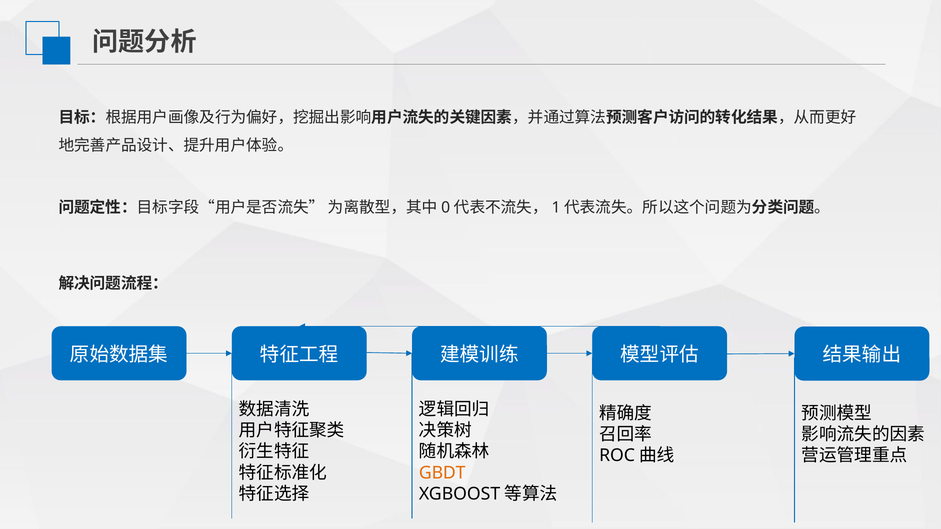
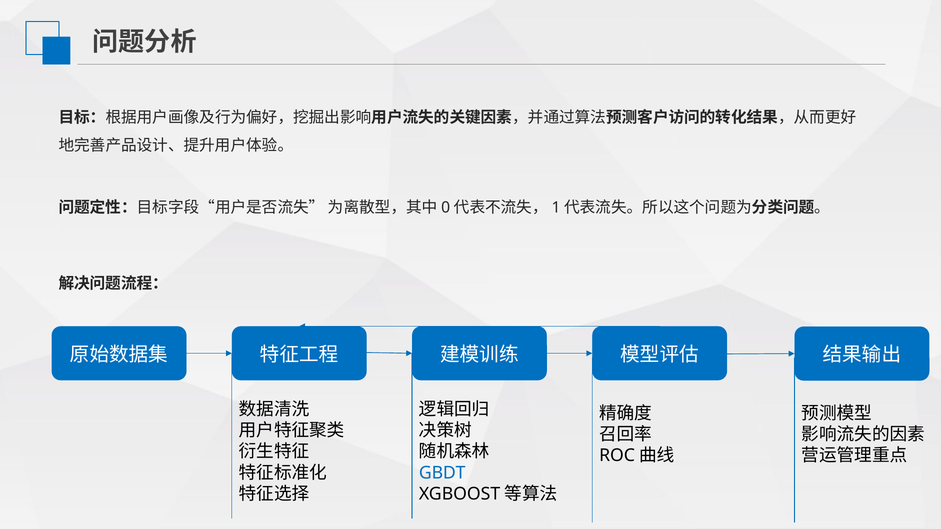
GBDT colour: orange -> blue (442, 473)
